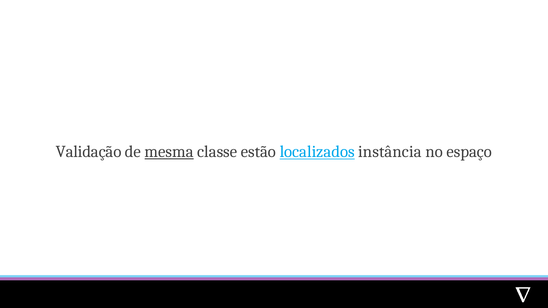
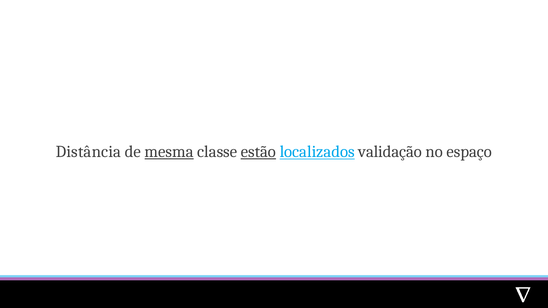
Validação: Validação -> Distância (88, 152)
estão underline: none -> present (258, 152)
instância: instância -> validação (390, 152)
